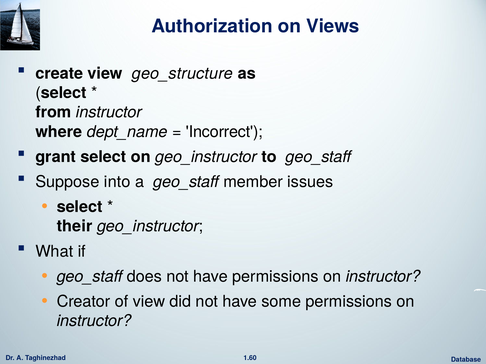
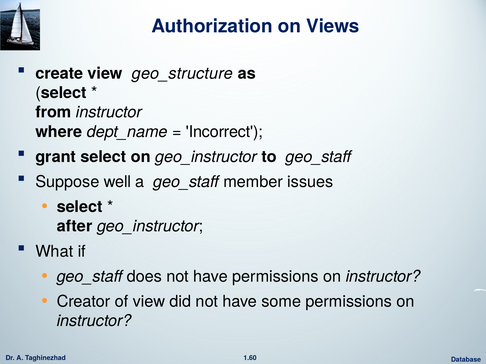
into: into -> well (117, 182)
their: their -> after (75, 227)
